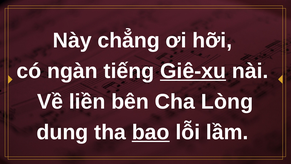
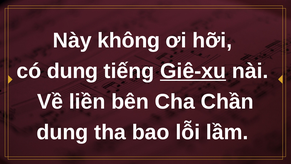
chẳng: chẳng -> không (129, 40)
có ngàn: ngàn -> dung (73, 71)
Lòng: Lòng -> Chần (227, 102)
bao underline: present -> none (151, 132)
